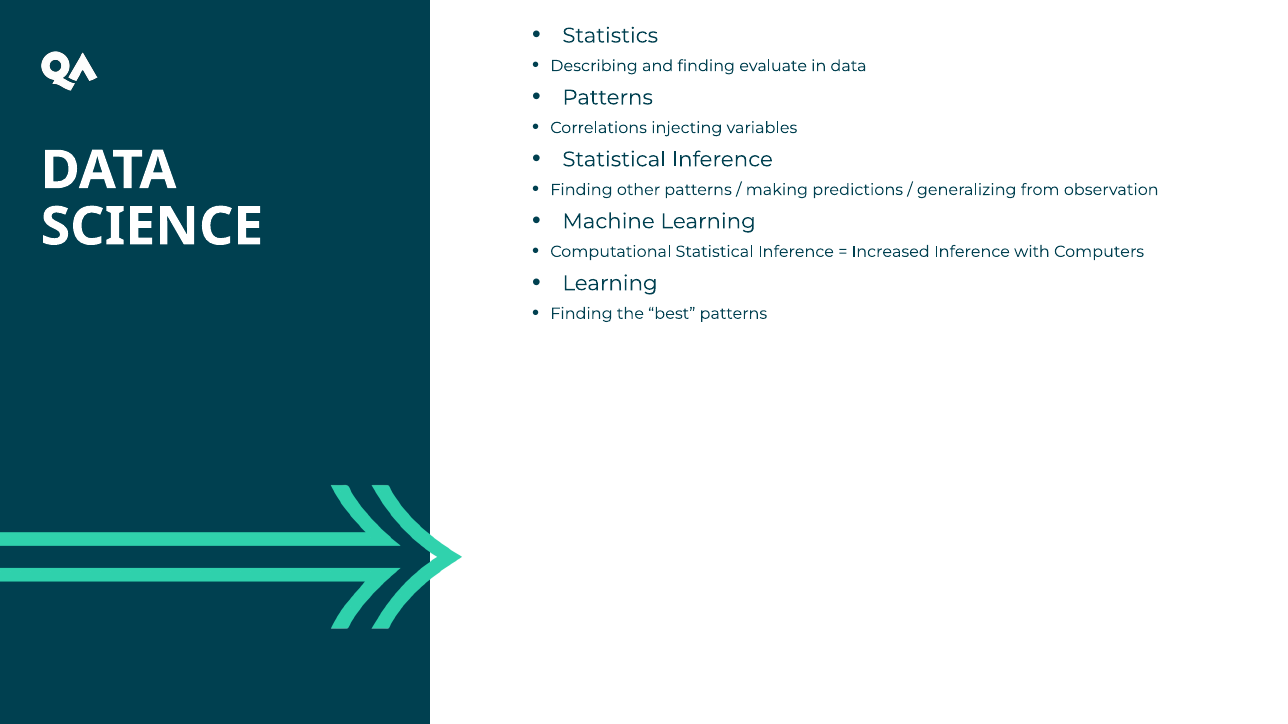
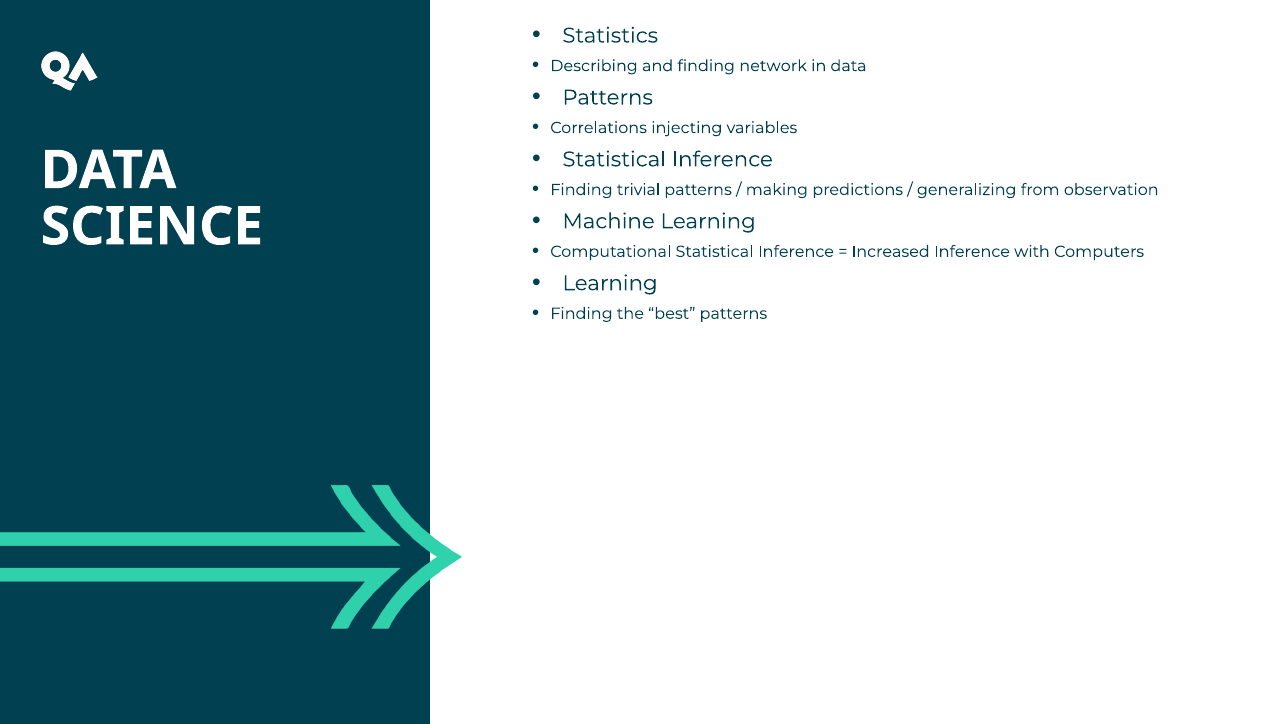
evaluate: evaluate -> network (773, 66)
other: other -> trivial (638, 190)
